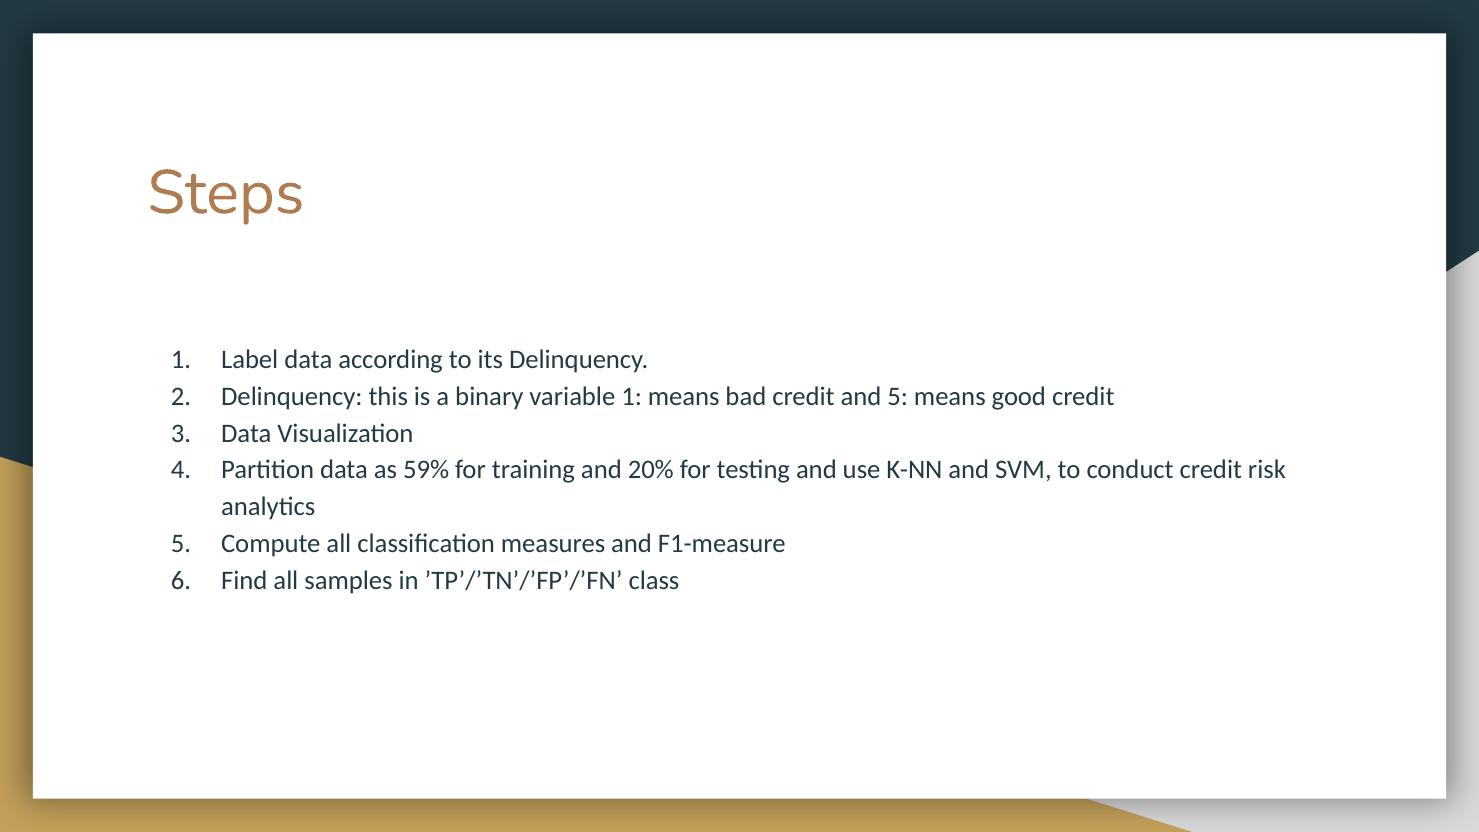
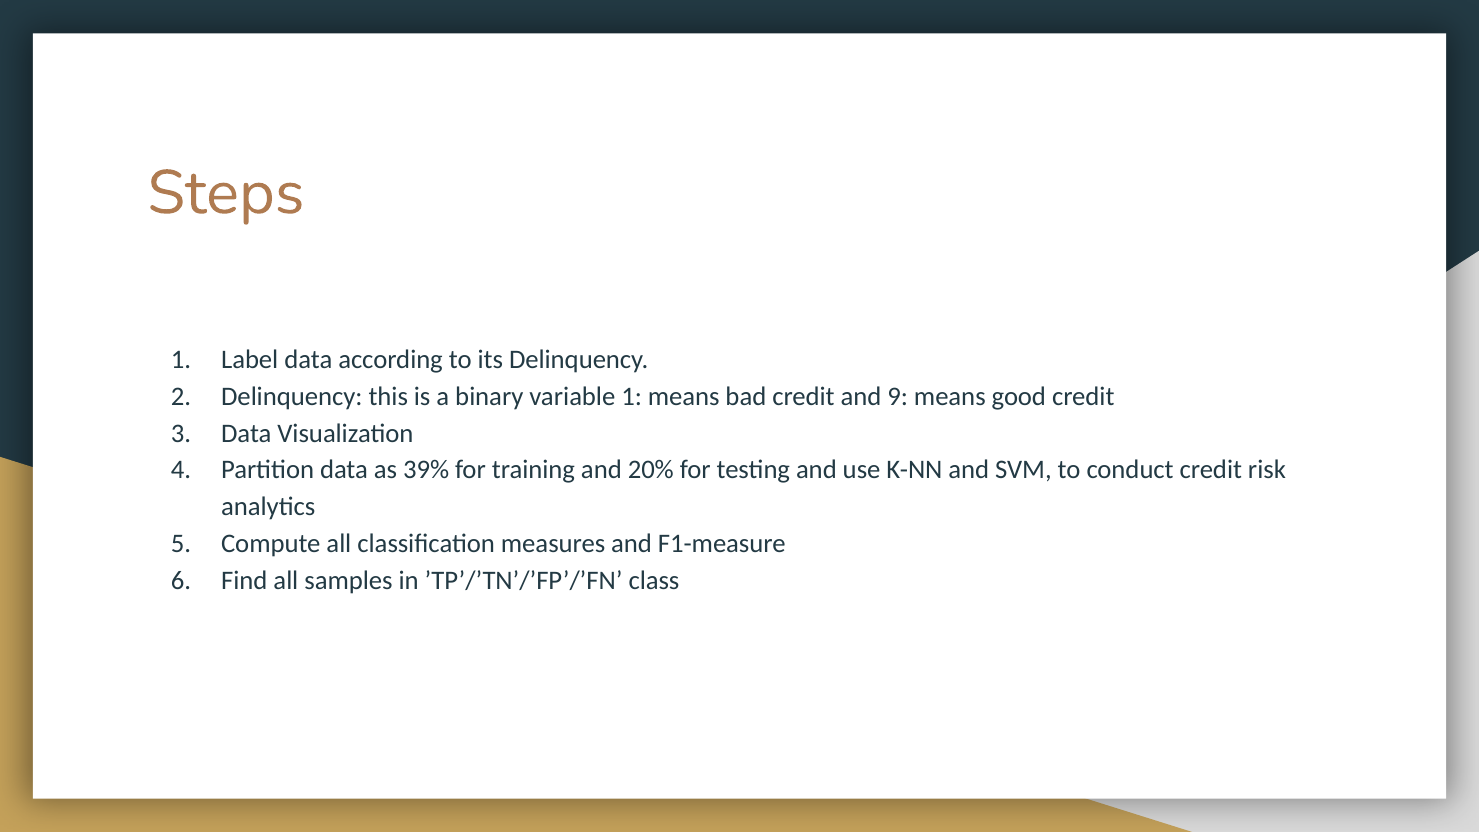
and 5: 5 -> 9 (898, 396)
59%: 59% -> 39% (426, 470)
